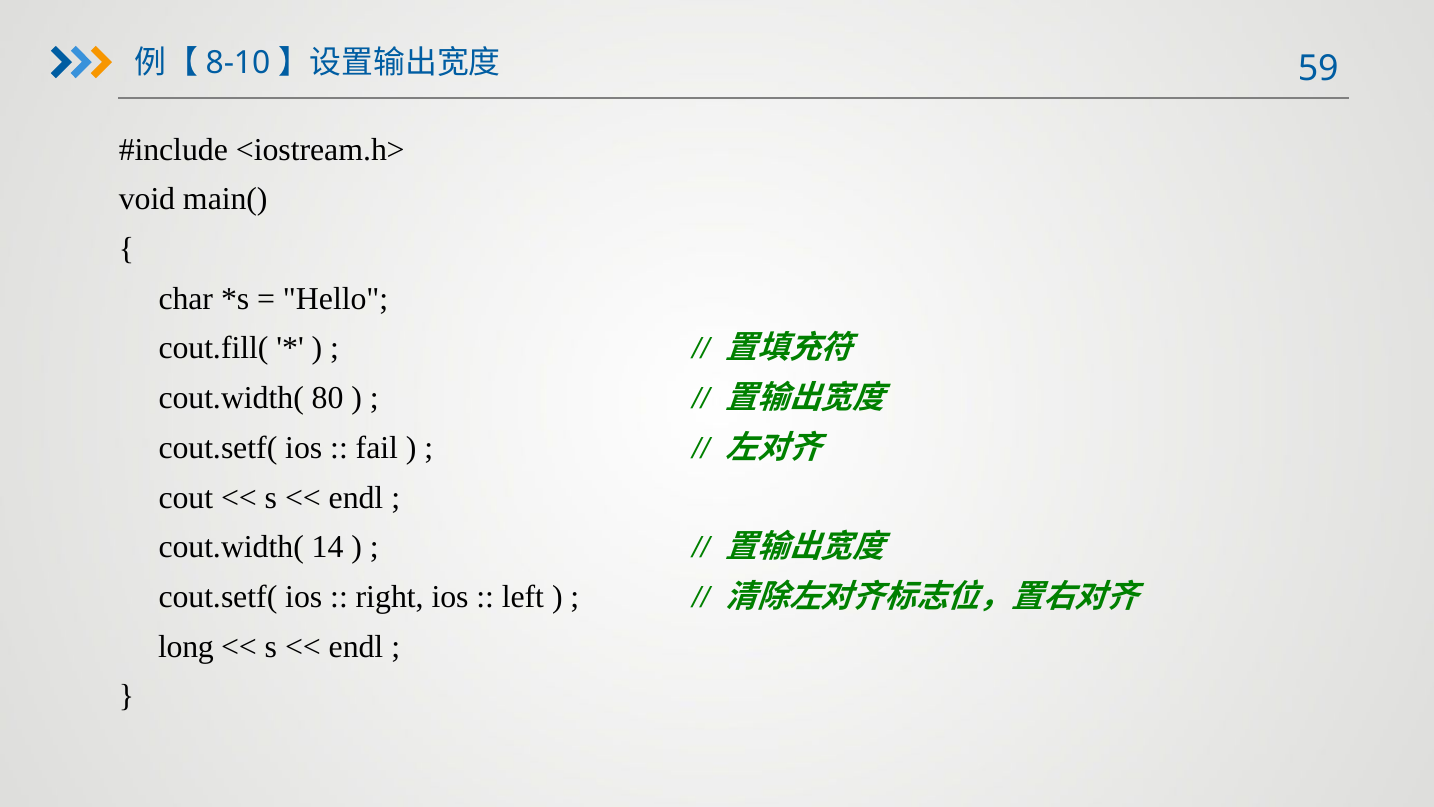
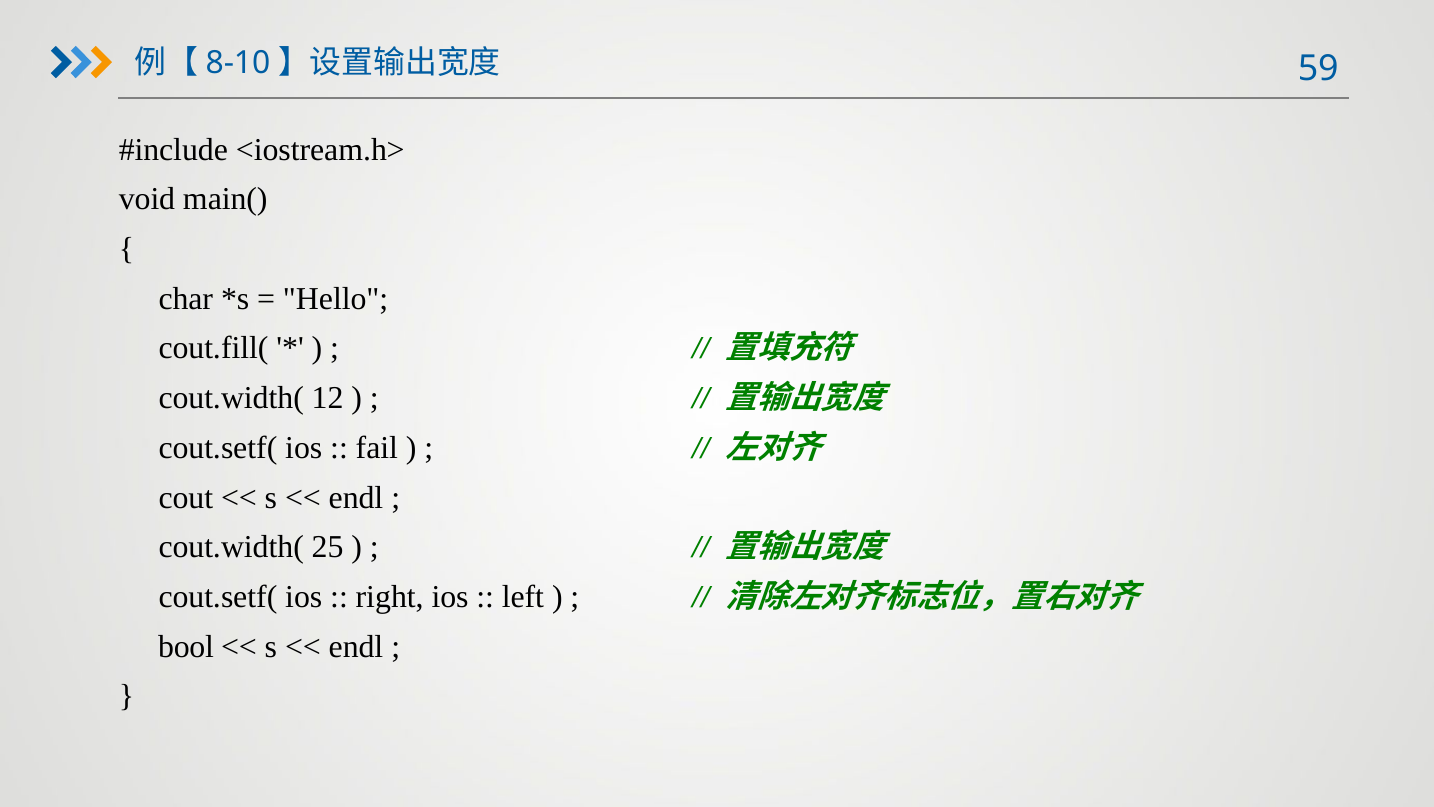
80: 80 -> 12 (328, 398)
14: 14 -> 25 (328, 547)
long: long -> bool (186, 646)
